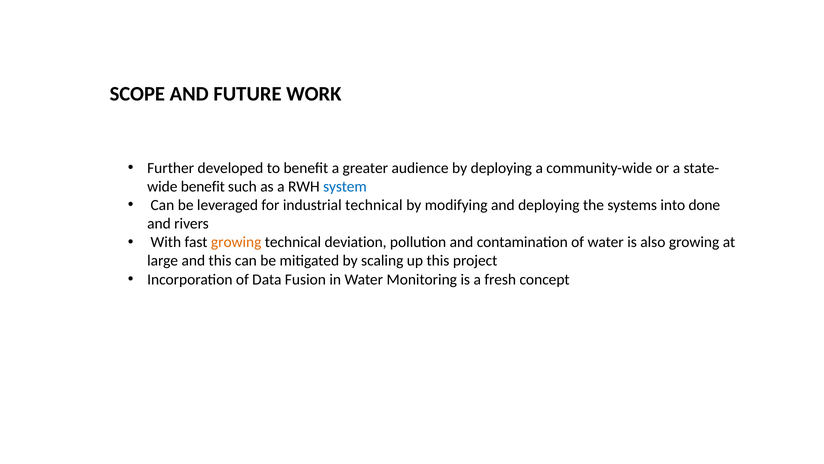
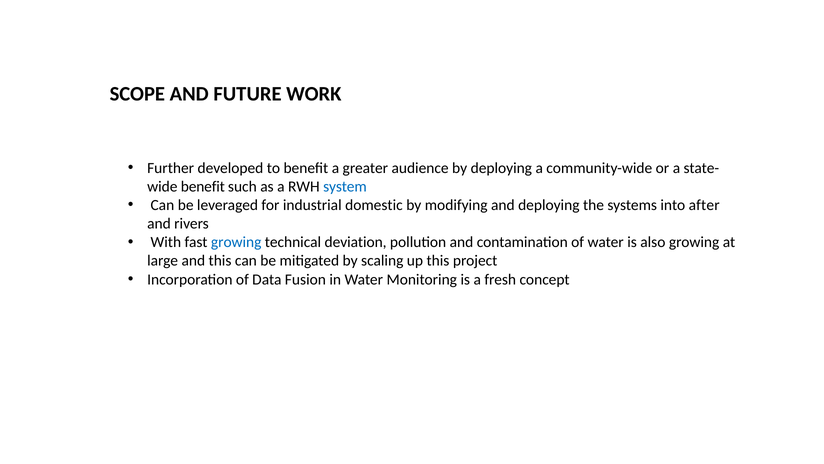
industrial technical: technical -> domestic (374, 205)
done: done -> after (704, 205)
growing colour: orange -> blue (236, 242)
